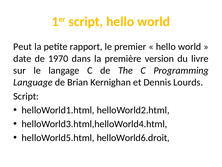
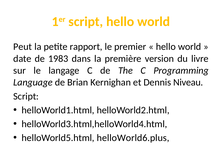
1970: 1970 -> 1983 (58, 58)
Lourds: Lourds -> Niveau (188, 82)
helloWorld6.droit: helloWorld6.droit -> helloWorld6.plus (133, 137)
